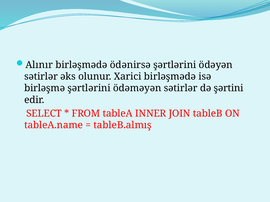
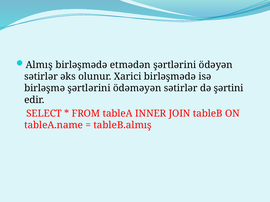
Alınır: Alınır -> Almış (39, 65)
ödənirsə: ödənirsə -> etmədən (130, 65)
